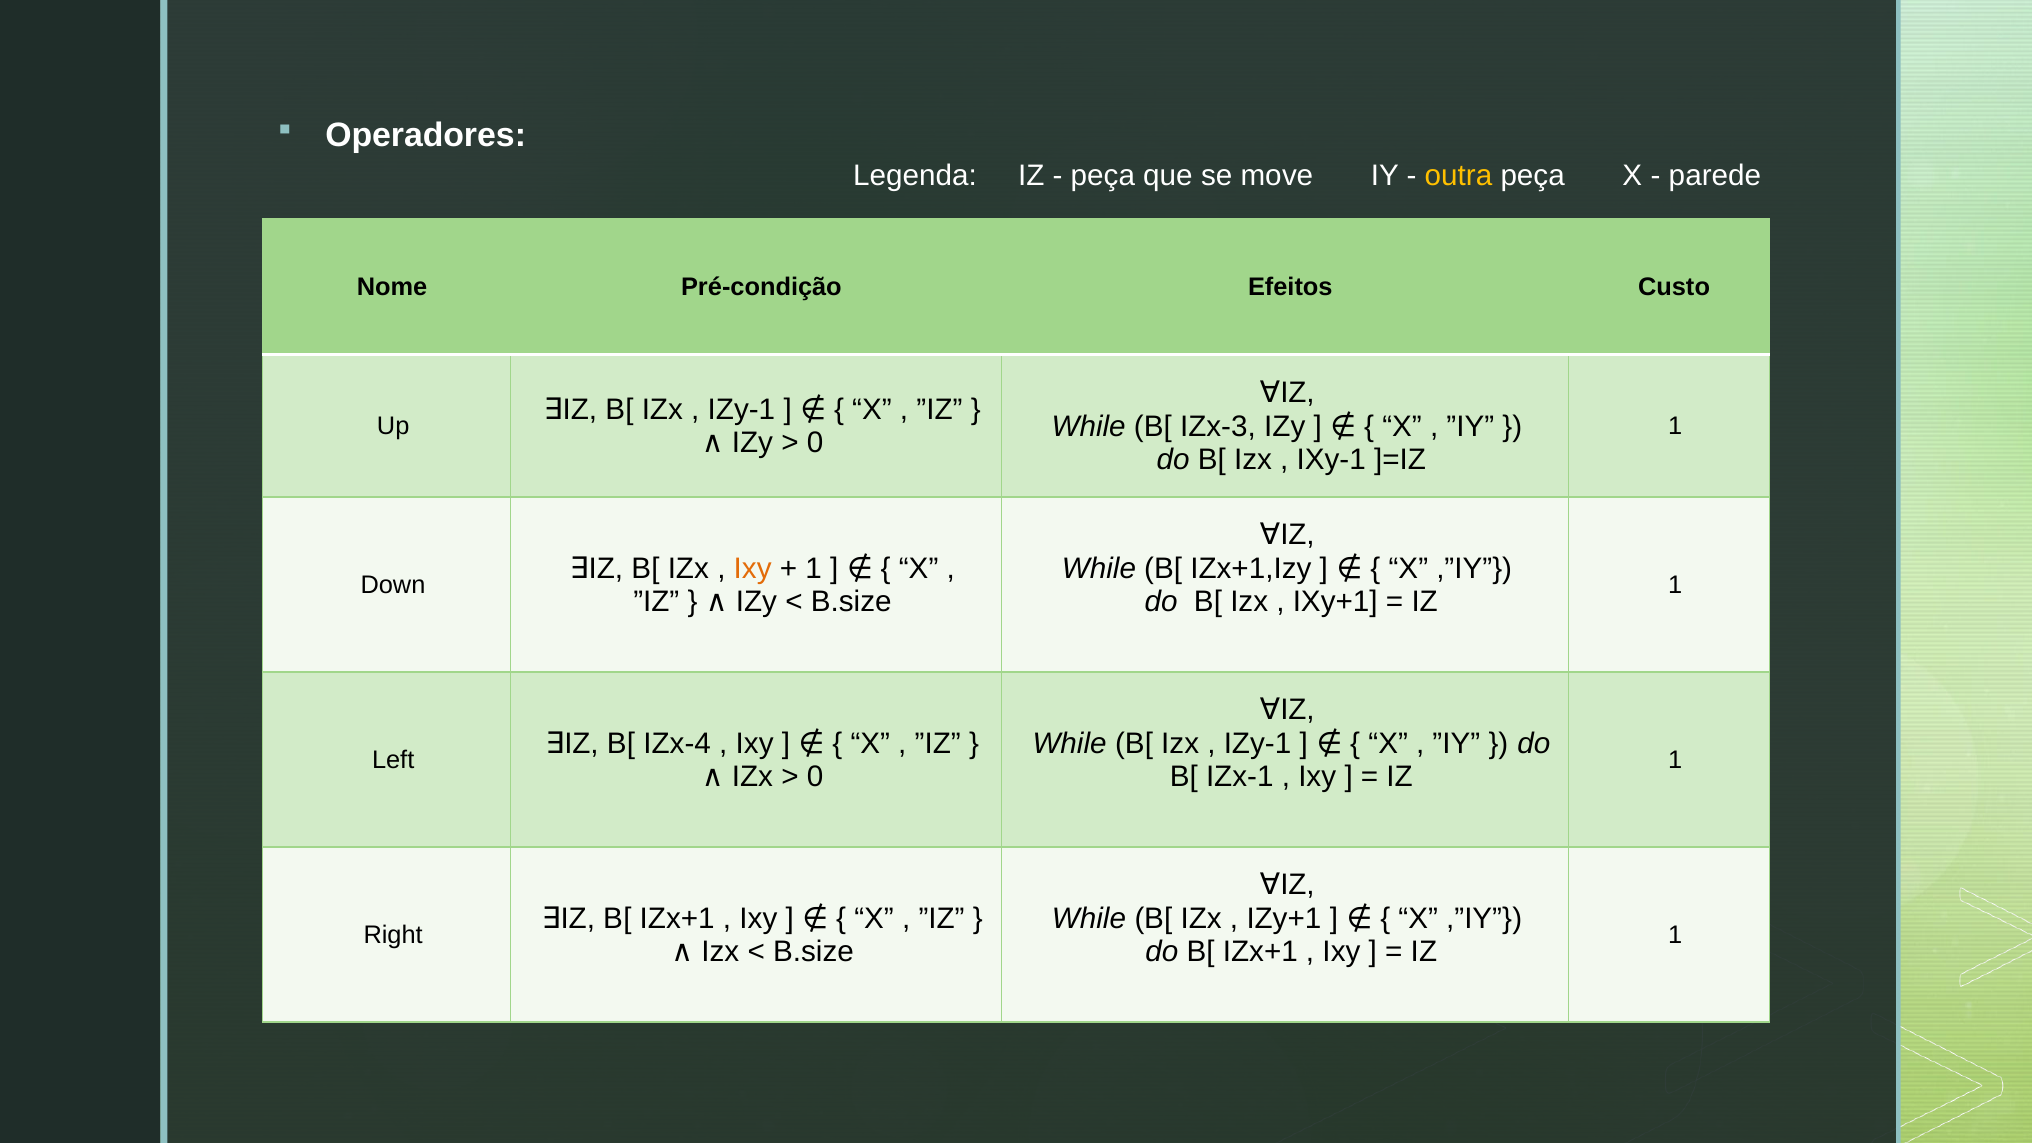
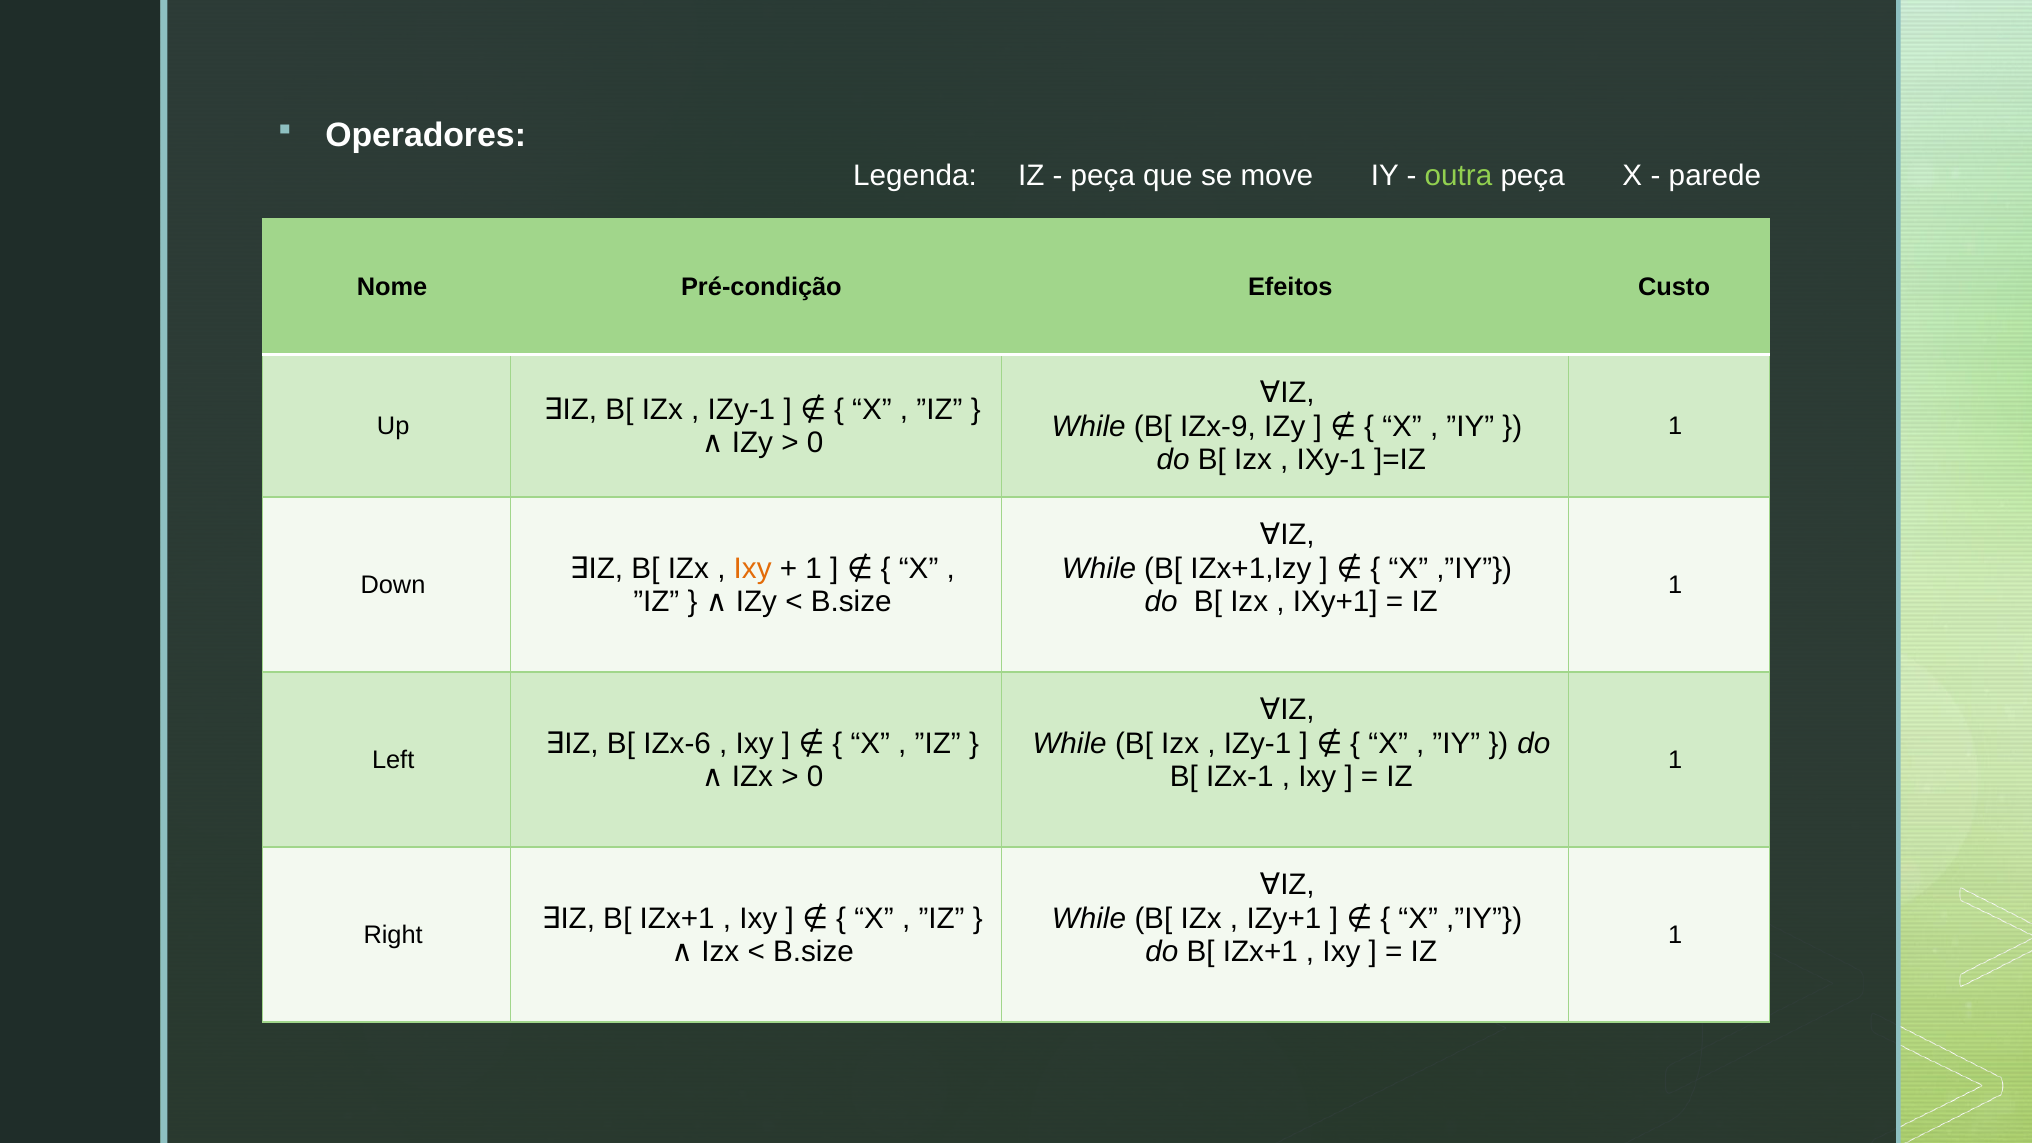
outra colour: yellow -> light green (1459, 176)
IZx-3: IZx-3 -> IZx-9 (1218, 426)
IZx-4: IZx-4 -> IZx-6 (677, 743)
